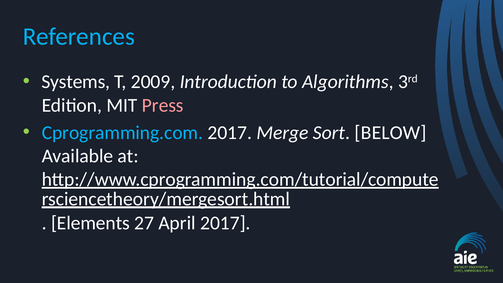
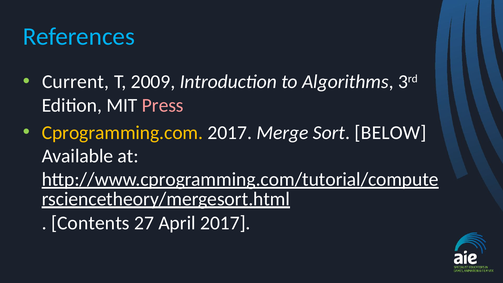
Systems: Systems -> Current (76, 82)
Cprogramming.com colour: light blue -> yellow (122, 133)
Elements: Elements -> Contents (90, 223)
